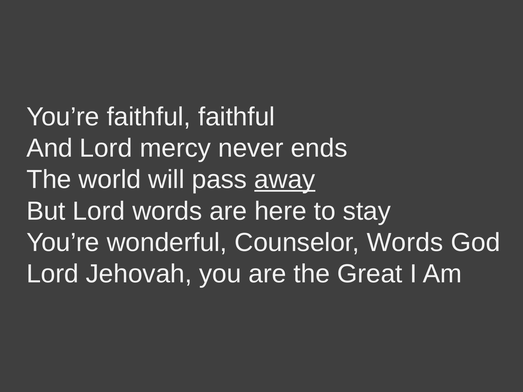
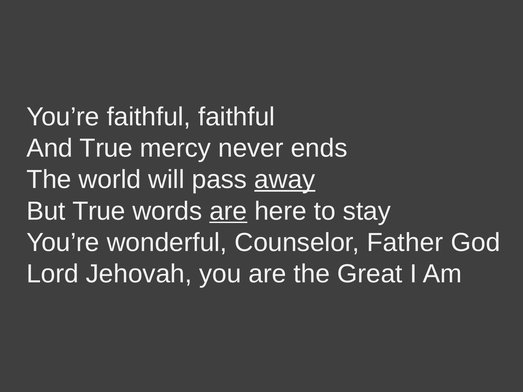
And Lord: Lord -> True (106, 148)
But Lord: Lord -> True (99, 211)
are underline: none -> present (228, 211)
Counselor Words: Words -> Father (405, 243)
